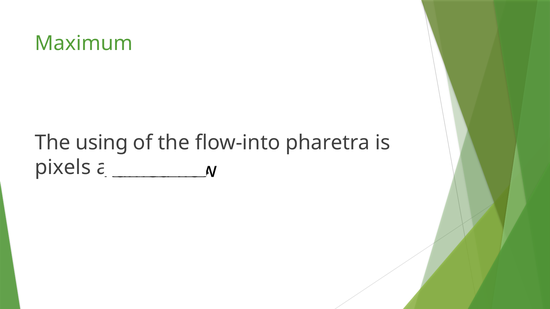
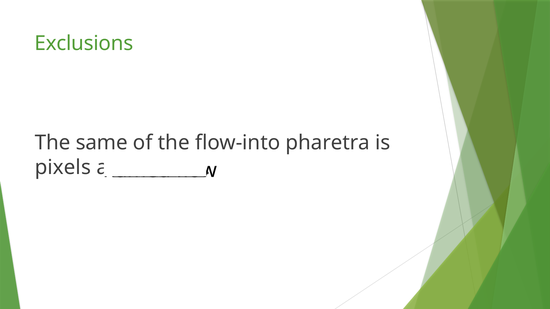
Maximum: Maximum -> Exclusions (84, 43)
using: using -> same (102, 143)
